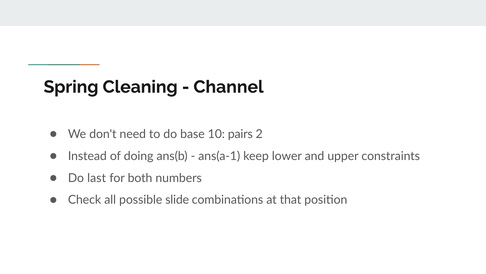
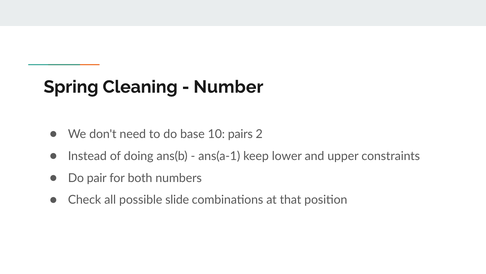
Channel: Channel -> Number (228, 87)
last: last -> pair (97, 178)
